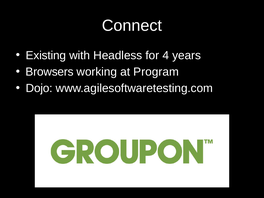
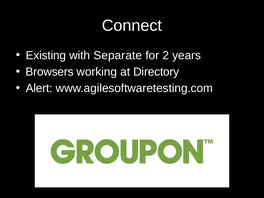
Headless: Headless -> Separate (118, 55)
4: 4 -> 2 (166, 55)
Program: Program -> Directory (156, 72)
Dojo: Dojo -> Alert (39, 88)
